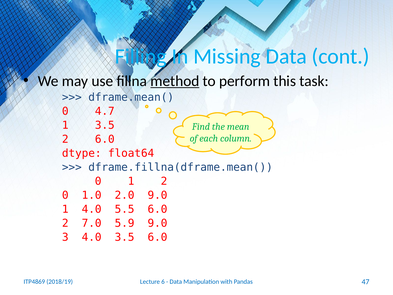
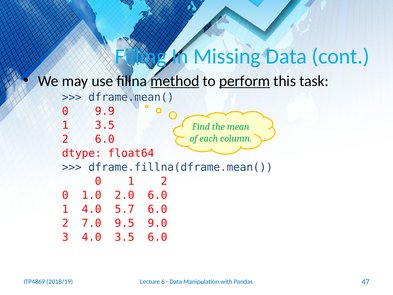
perform underline: none -> present (245, 81)
4.7: 4.7 -> 9.9 (105, 111)
2.0 9.0: 9.0 -> 6.0 (157, 195)
5.5: 5.5 -> 5.7 (125, 209)
5.9: 5.9 -> 9.5 (125, 223)
